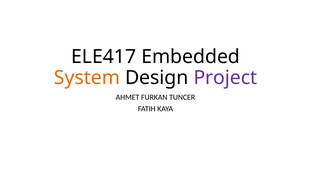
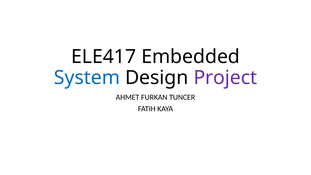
System colour: orange -> blue (87, 78)
